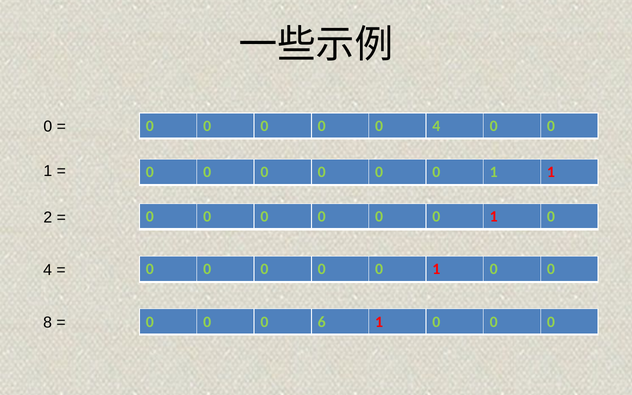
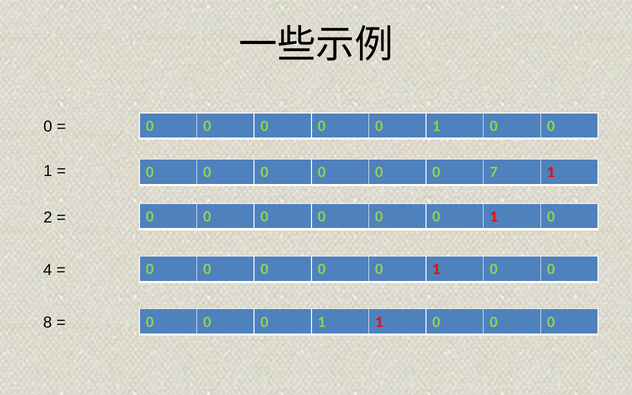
4: 4 -> 1 (436, 126)
1: 1 -> 7 (494, 172)
6: 6 -> 1 (322, 322)
